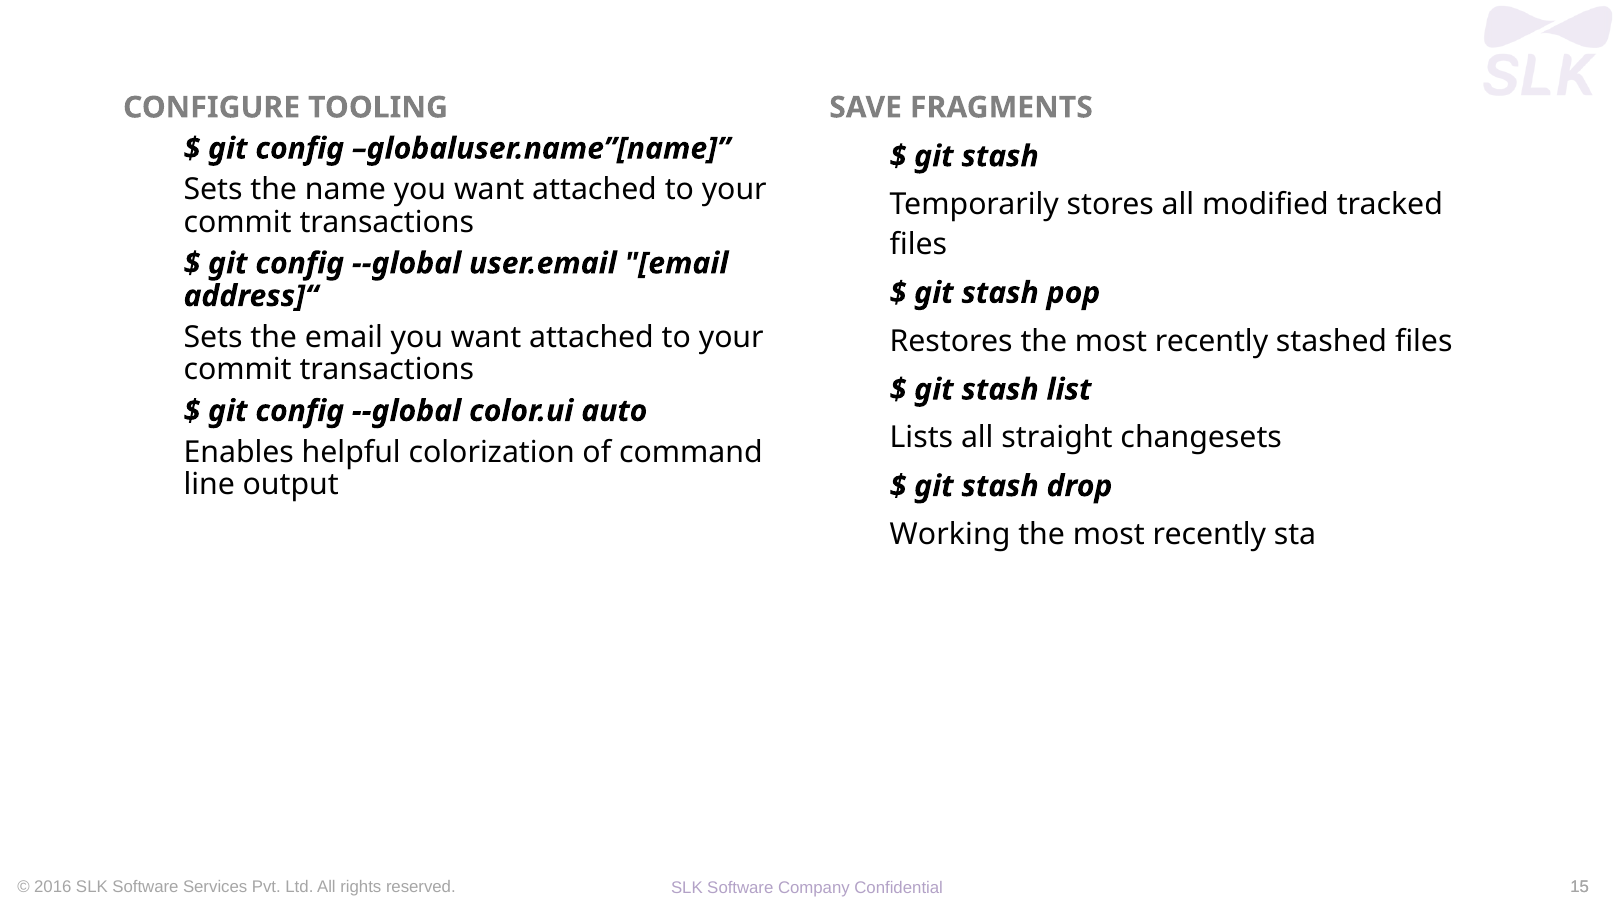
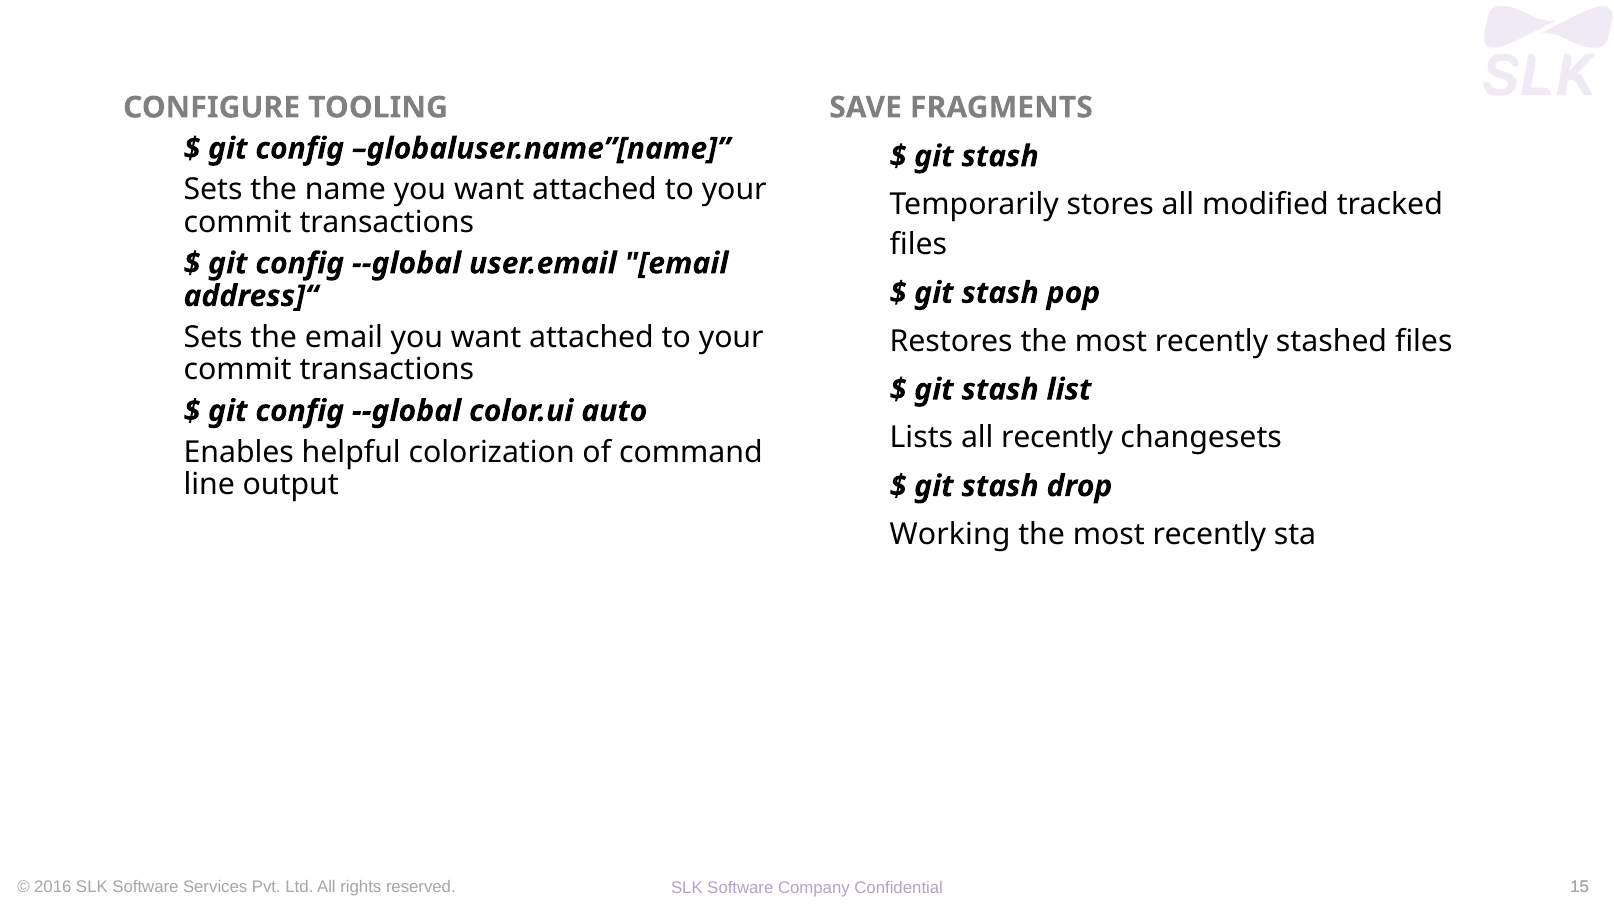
all straight: straight -> recently (1057, 438)
